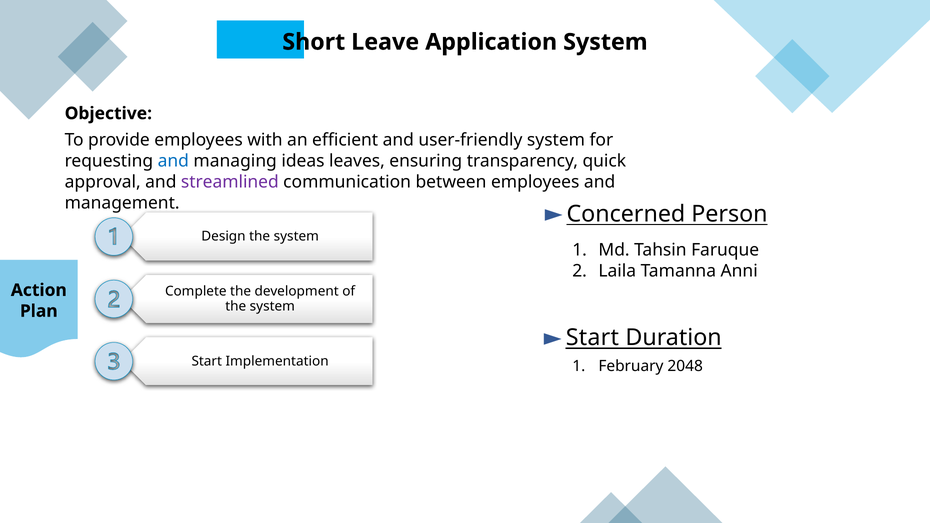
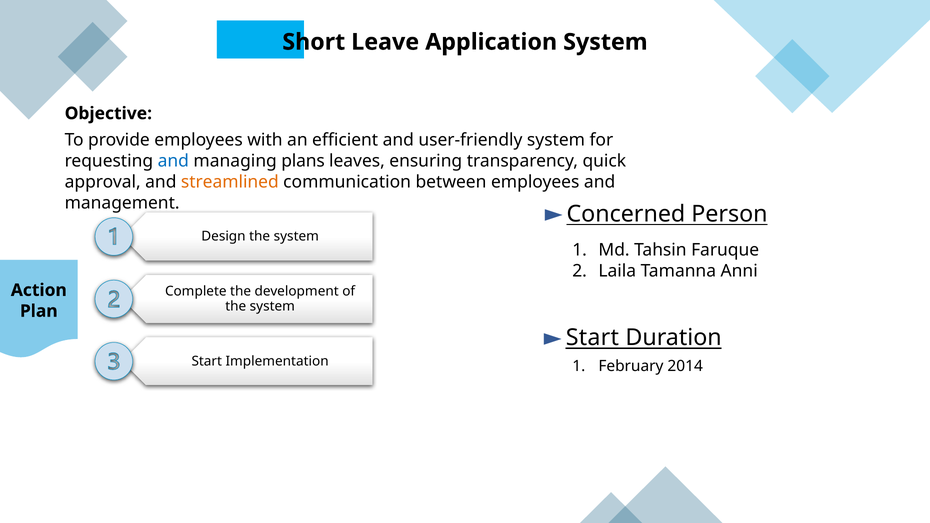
ideas: ideas -> plans (303, 161)
streamlined colour: purple -> orange (230, 182)
2048: 2048 -> 2014 (685, 366)
